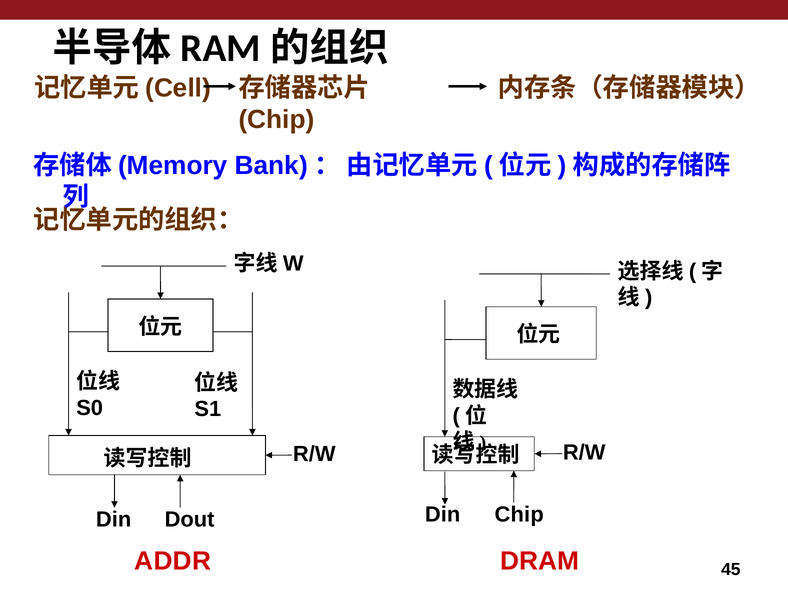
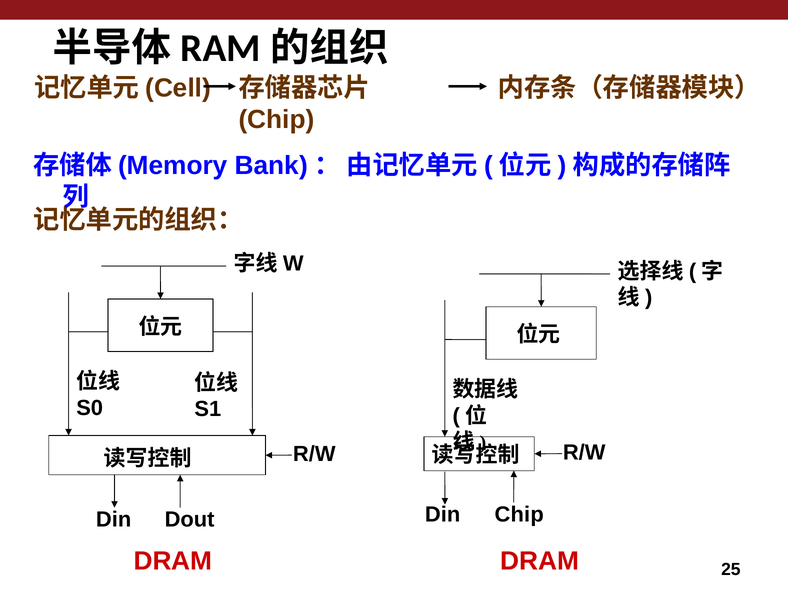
ADDR: ADDR -> DRAM (173, 561)
45: 45 -> 25 (731, 570)
